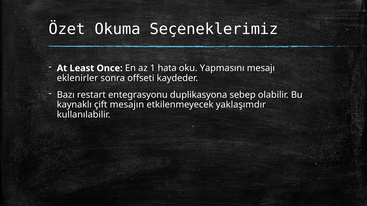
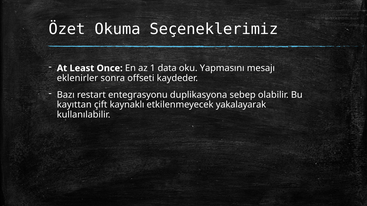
hata: hata -> data (167, 68)
kaynaklı: kaynaklı -> kayıttan (74, 105)
mesajın: mesajın -> kaynaklı (127, 105)
yaklaşımdır: yaklaşımdır -> yakalayarak (241, 105)
